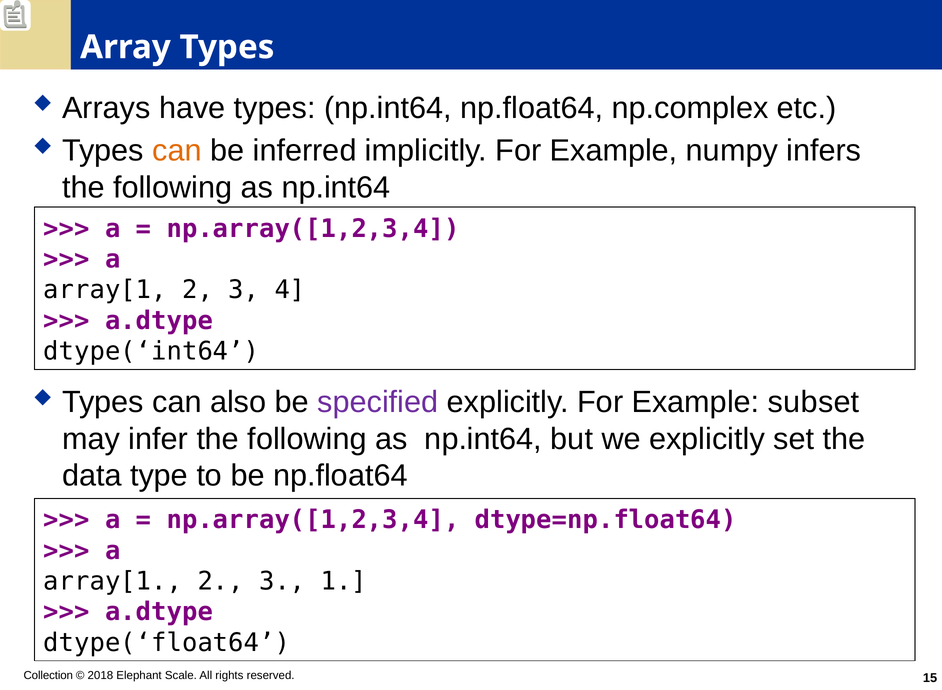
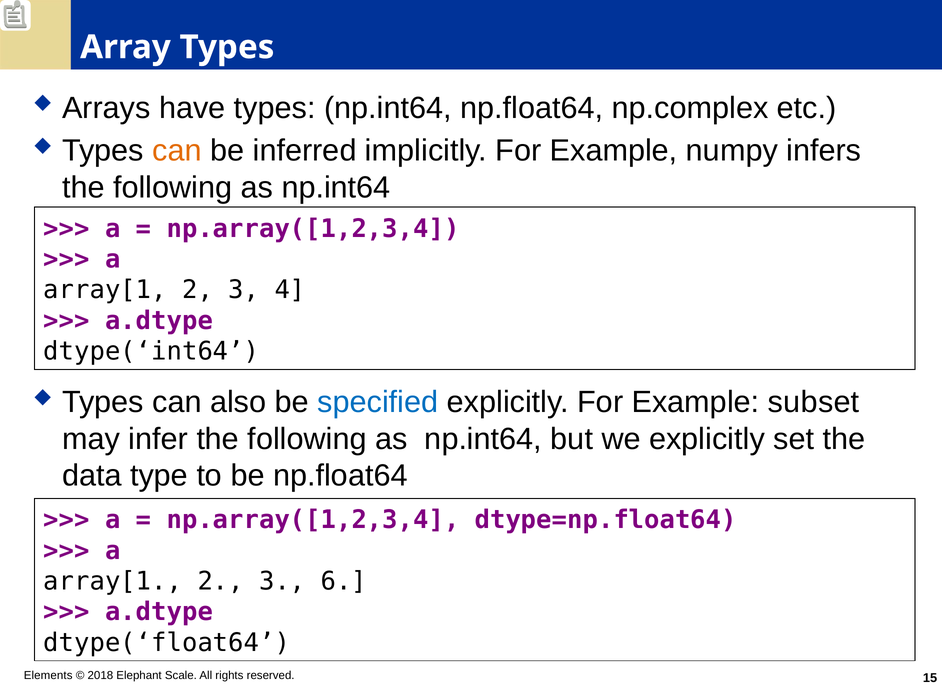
specified colour: purple -> blue (378, 402)
1: 1 -> 6 (344, 581)
Collection: Collection -> Elements (48, 675)
